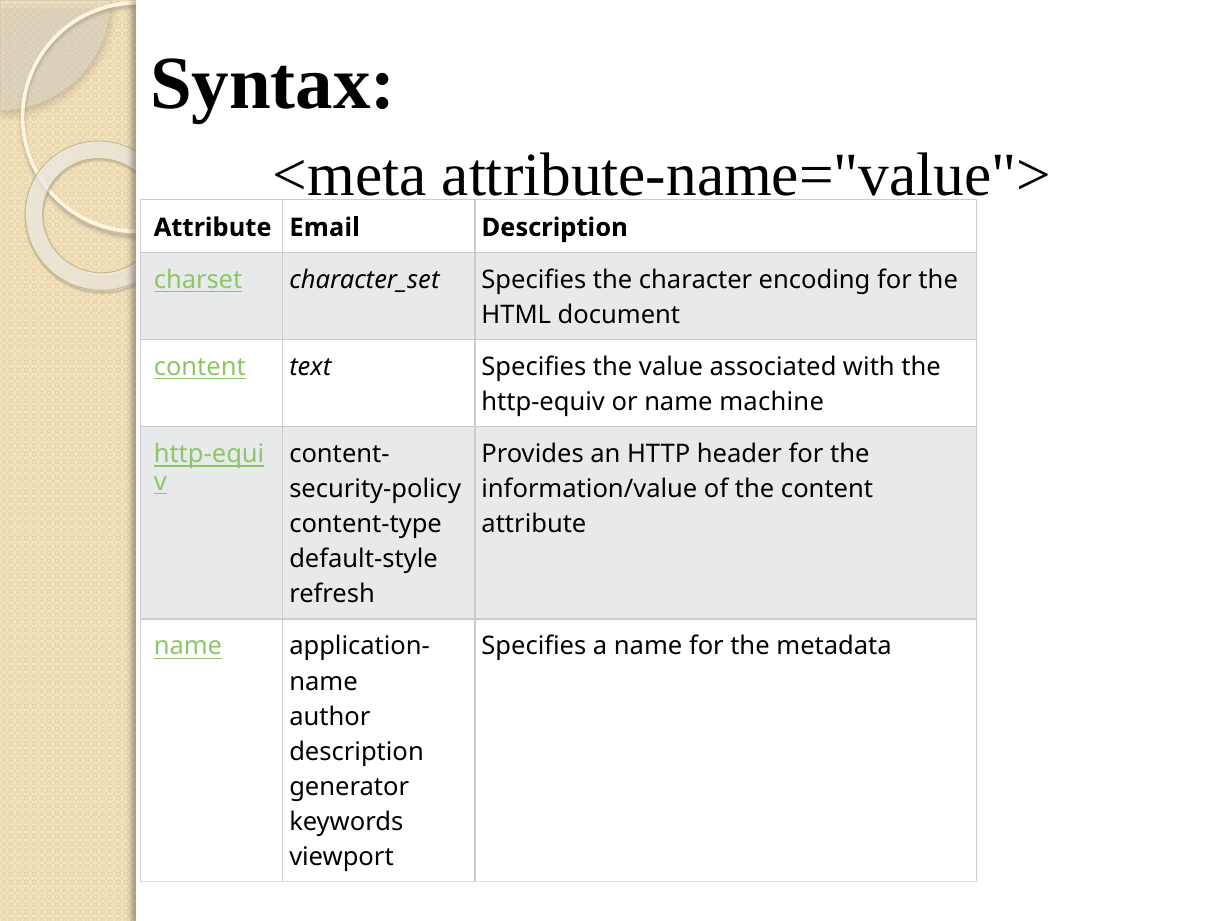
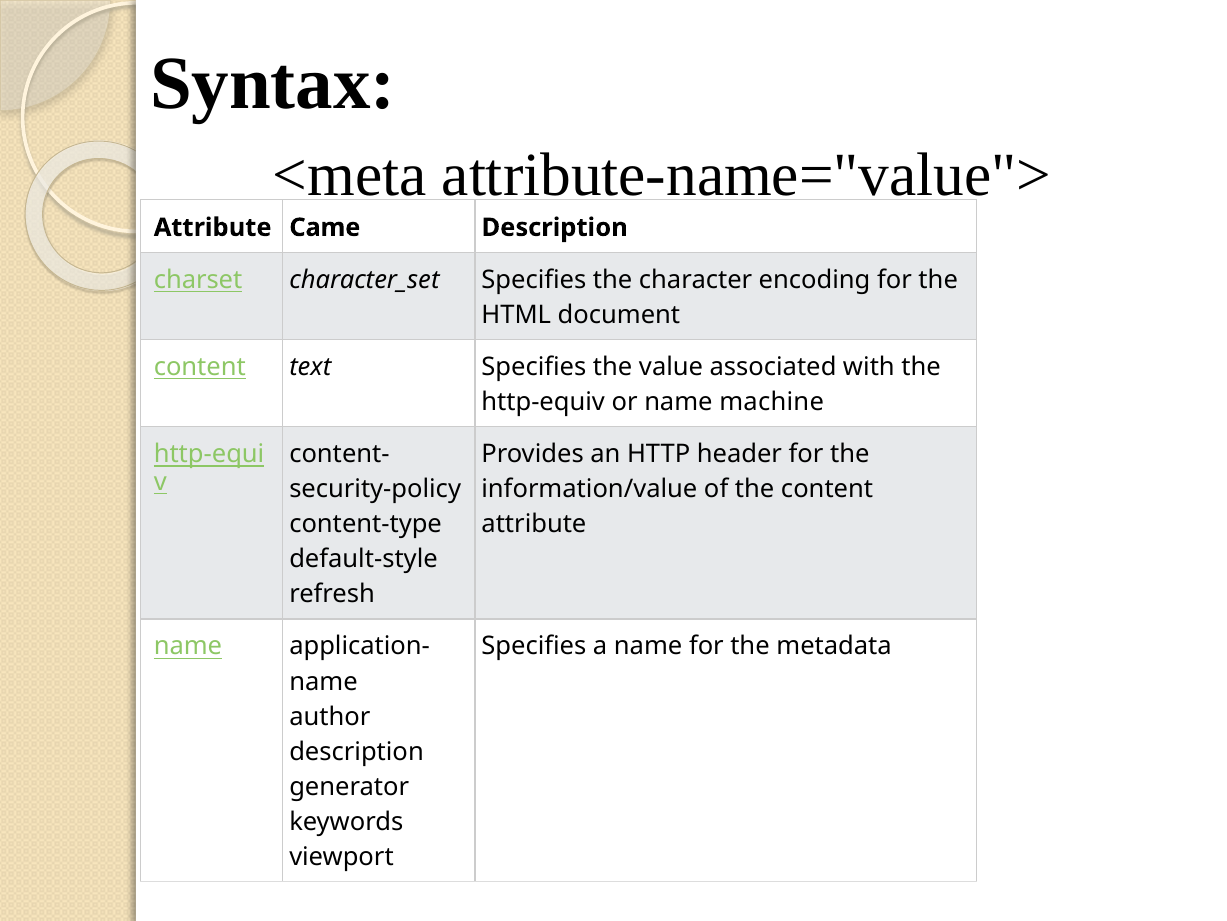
Email: Email -> Came (325, 227)
